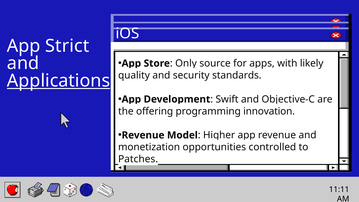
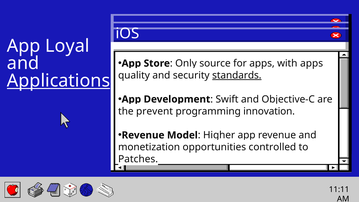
Strict: Strict -> Loyal (67, 46)
with likely: likely -> apps (312, 63)
standards underline: none -> present (237, 75)
offering: offering -> prevent (155, 111)
